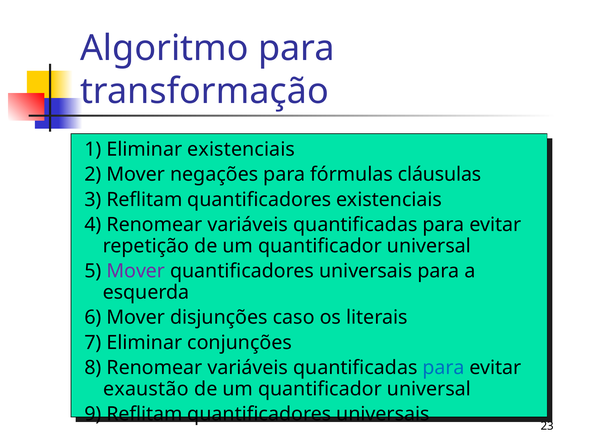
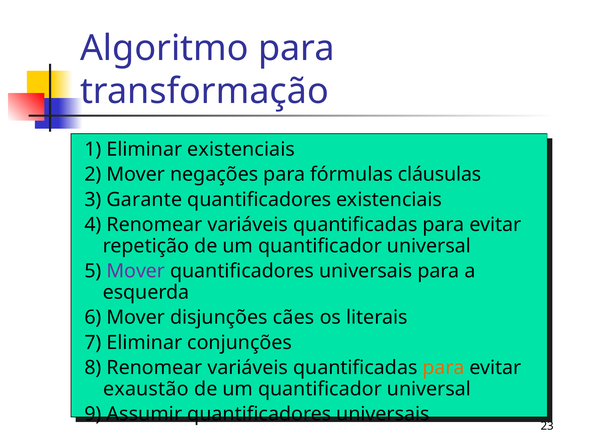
3 Reflitam: Reflitam -> Garante (144, 199)
caso: caso -> cães (294, 317)
para colour: blue -> orange (443, 367)
9 Reflitam: Reflitam -> Assumir (144, 414)
